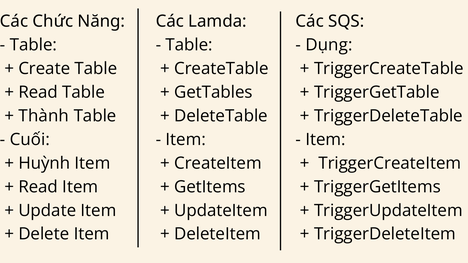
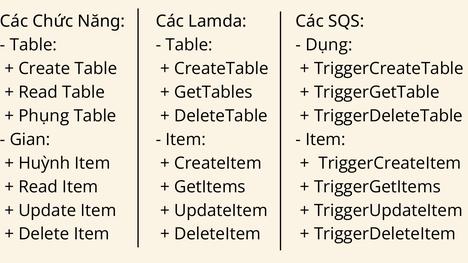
Thành: Thành -> Phụng (44, 116)
Cuối: Cuối -> Gian (30, 140)
